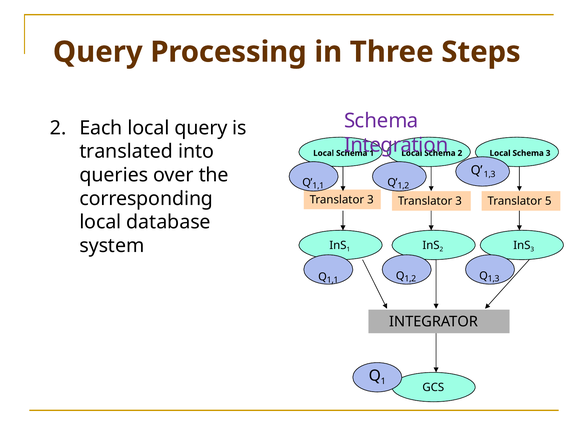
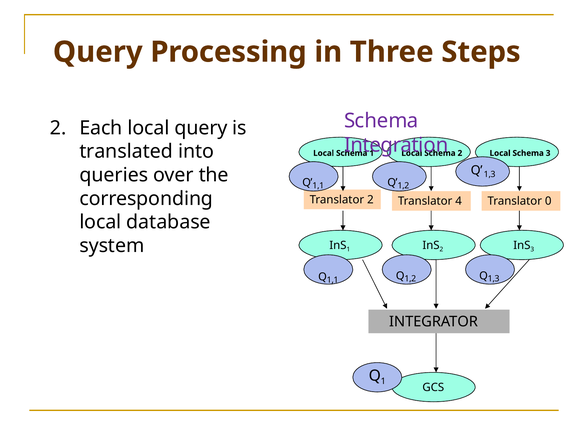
3: 3 -> 2 (370, 200)
3: 3 -> 4 (459, 201)
5: 5 -> 0 (548, 201)
